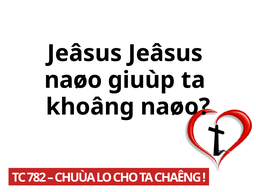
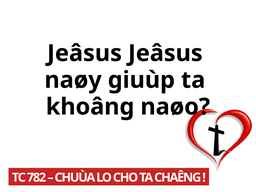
naøo: naøo -> naøy (73, 80)
